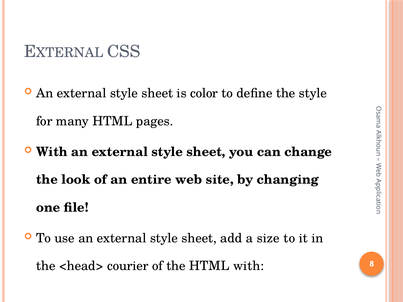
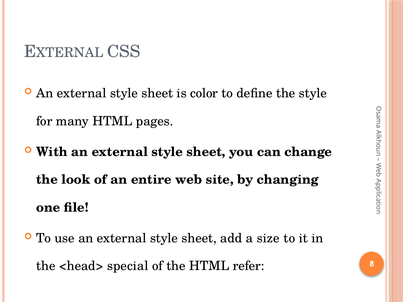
courier: courier -> special (128, 266)
HTML with: with -> refer (249, 266)
